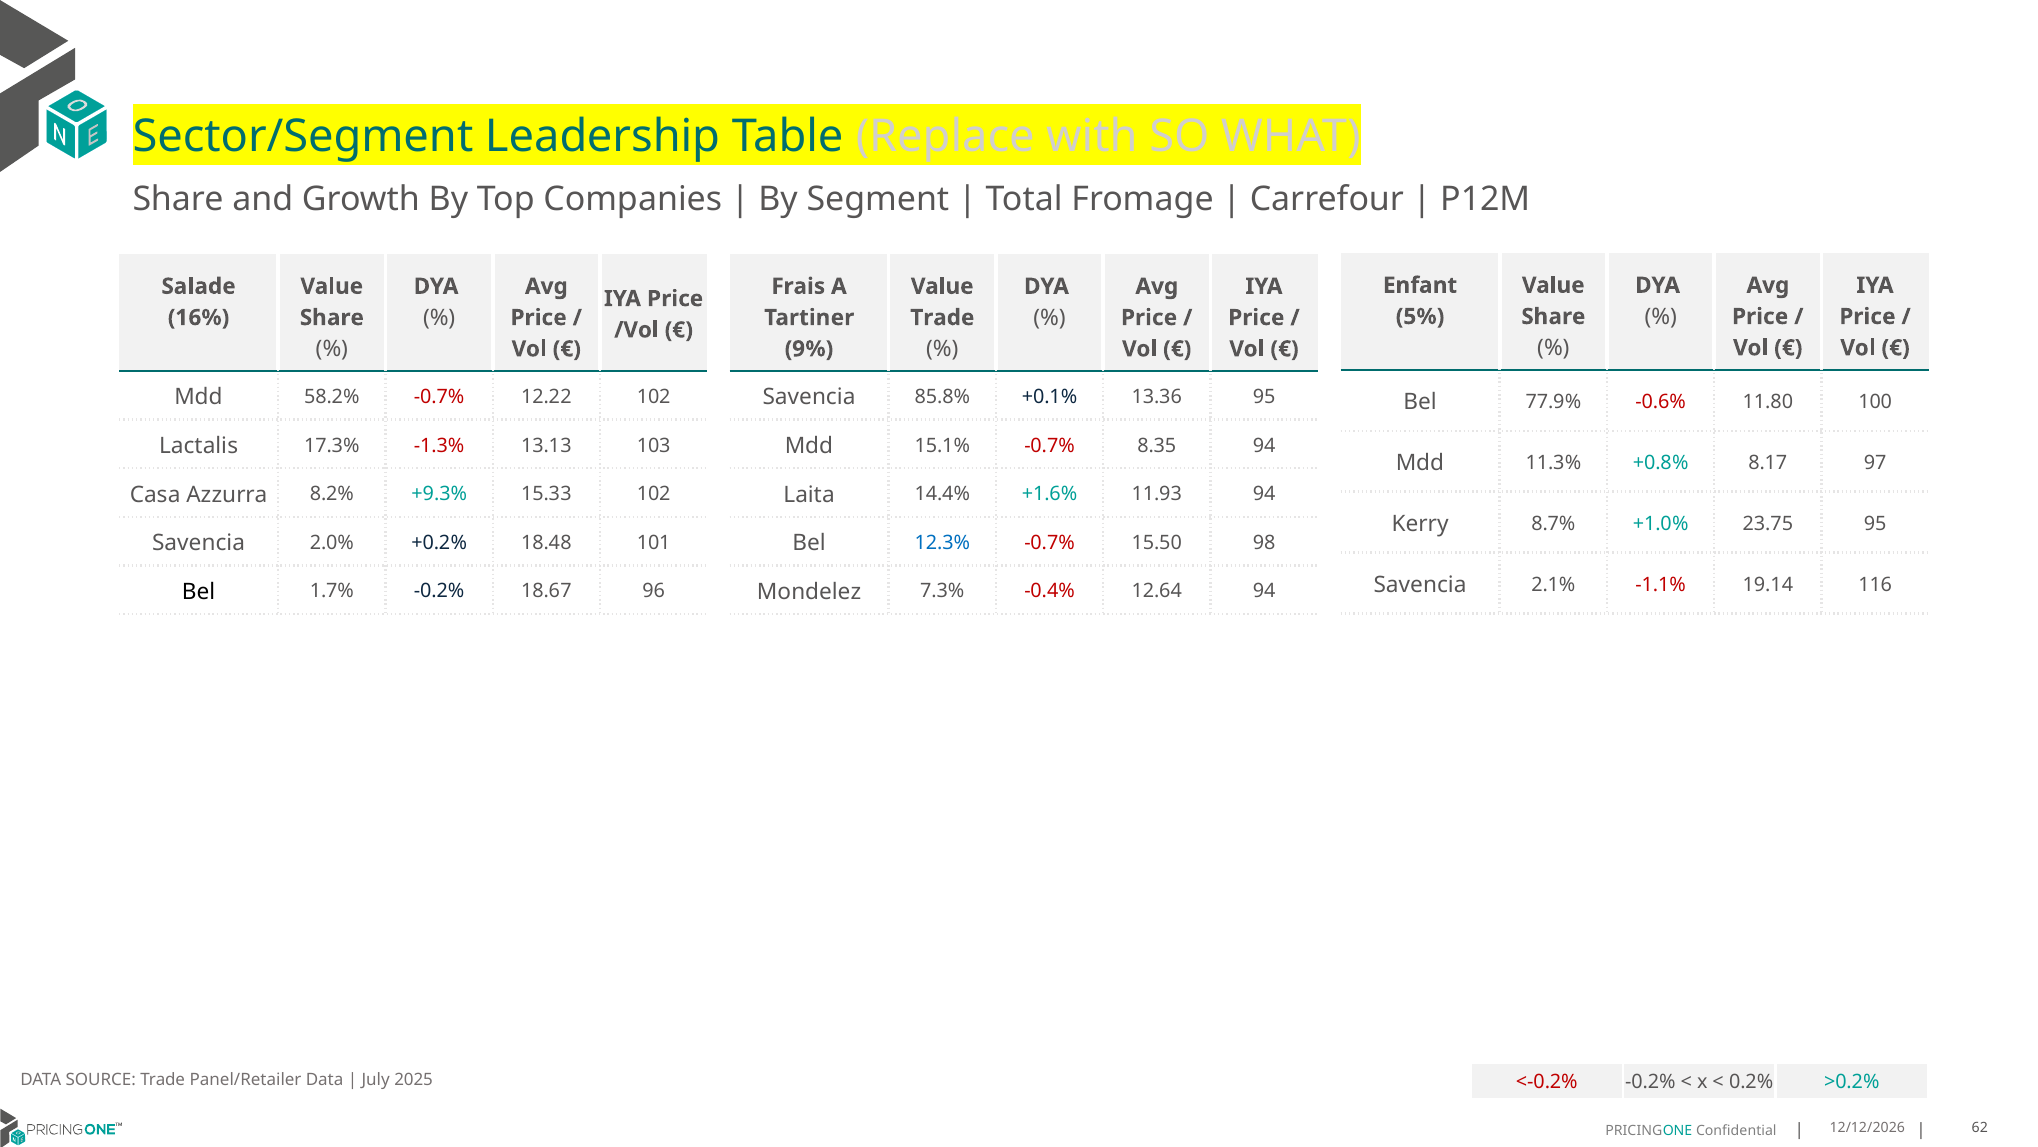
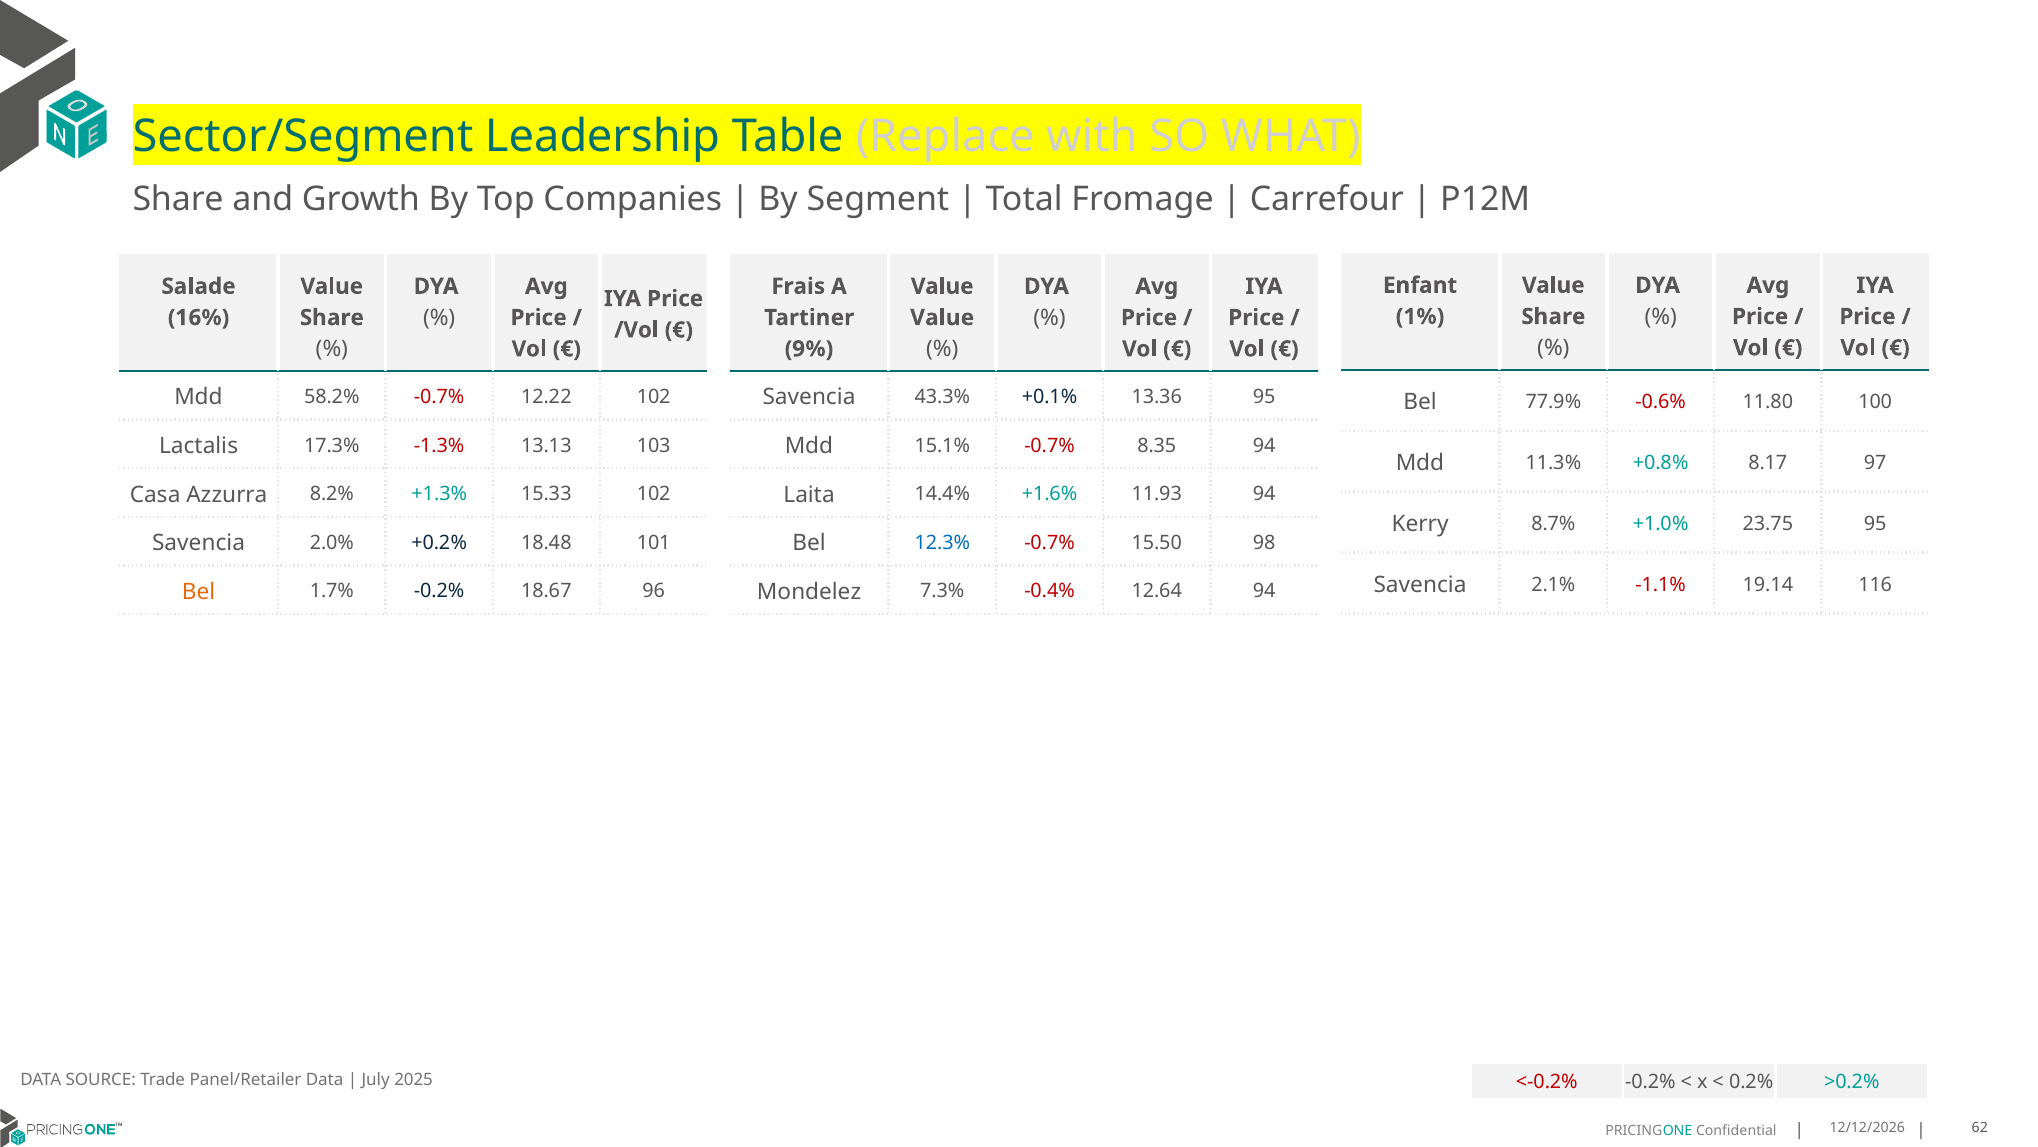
5%: 5% -> 1% (1420, 316)
Trade: Trade -> Value (942, 317)
85.8%: 85.8% -> 43.3% (942, 397)
+9.3%: +9.3% -> +1.3% (439, 494)
Bel colour: black -> orange (199, 592)
